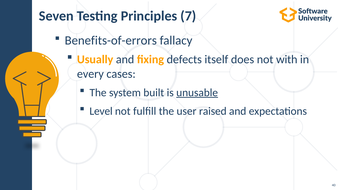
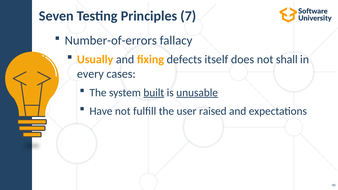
Benefits-of-errors: Benefits-of-errors -> Number-of-errors (111, 41)
with: with -> shall (287, 60)
built underline: none -> present (154, 93)
Level: Level -> Have (101, 111)
